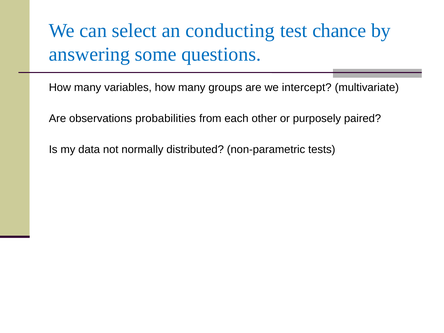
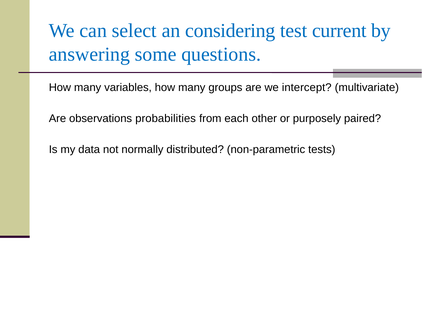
conducting: conducting -> considering (230, 31)
chance: chance -> current (339, 31)
